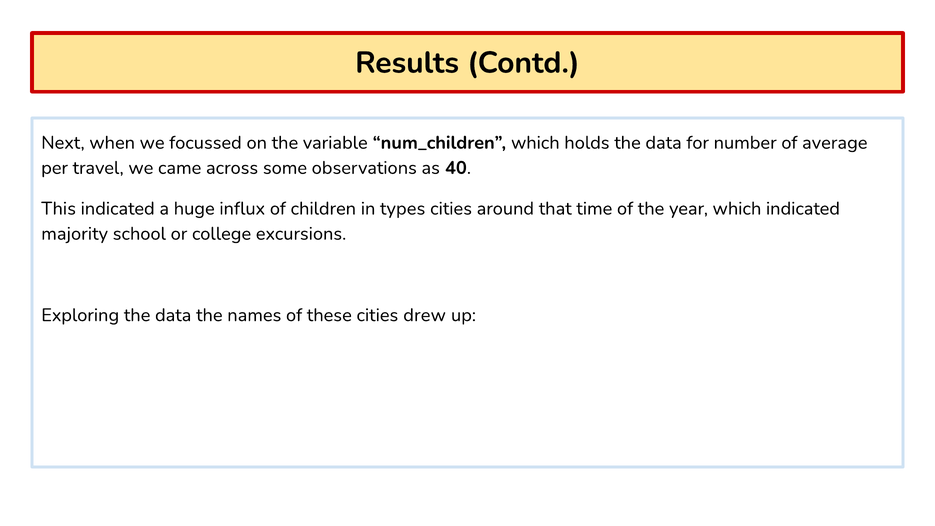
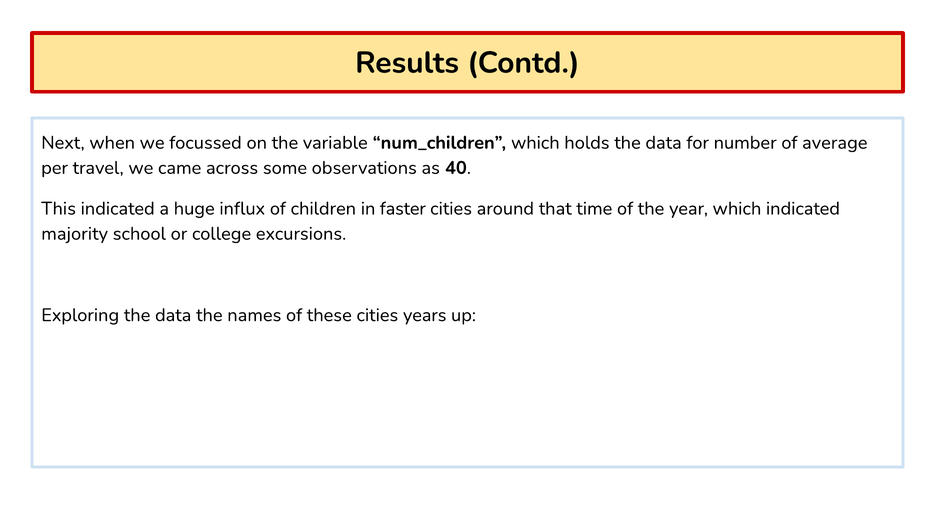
types: types -> faster (403, 209)
drew: drew -> years (425, 315)
